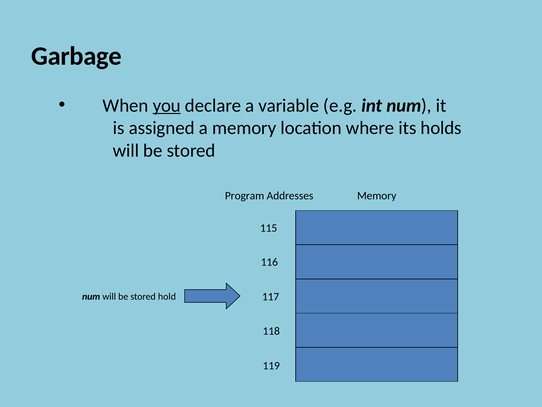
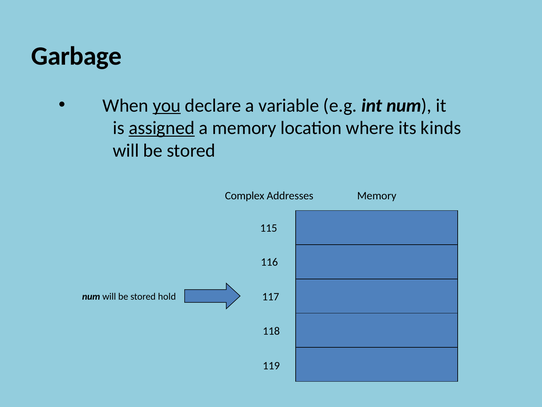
assigned underline: none -> present (162, 128)
holds: holds -> kinds (441, 128)
Program: Program -> Complex (245, 195)
